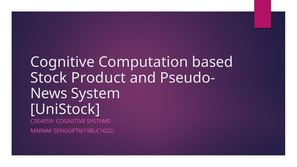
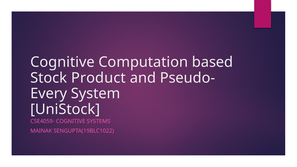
News: News -> Every (49, 94)
